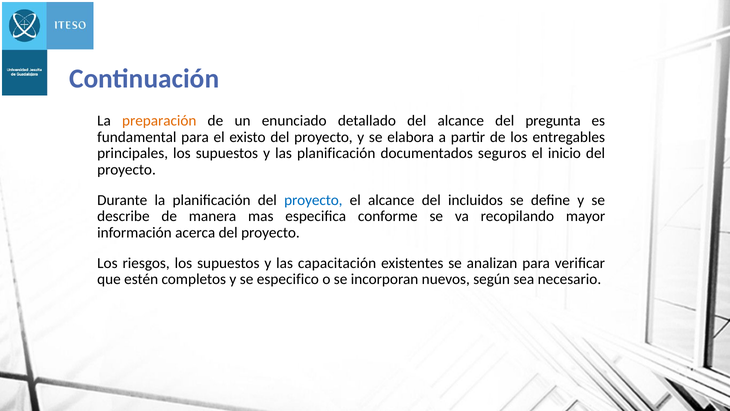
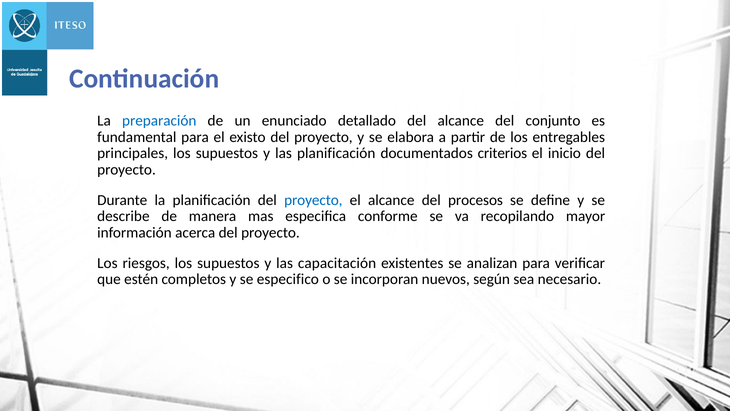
preparación colour: orange -> blue (159, 120)
pregunta: pregunta -> conjunto (553, 120)
seguros: seguros -> criterios (502, 153)
incluidos: incluidos -> procesos (475, 200)
